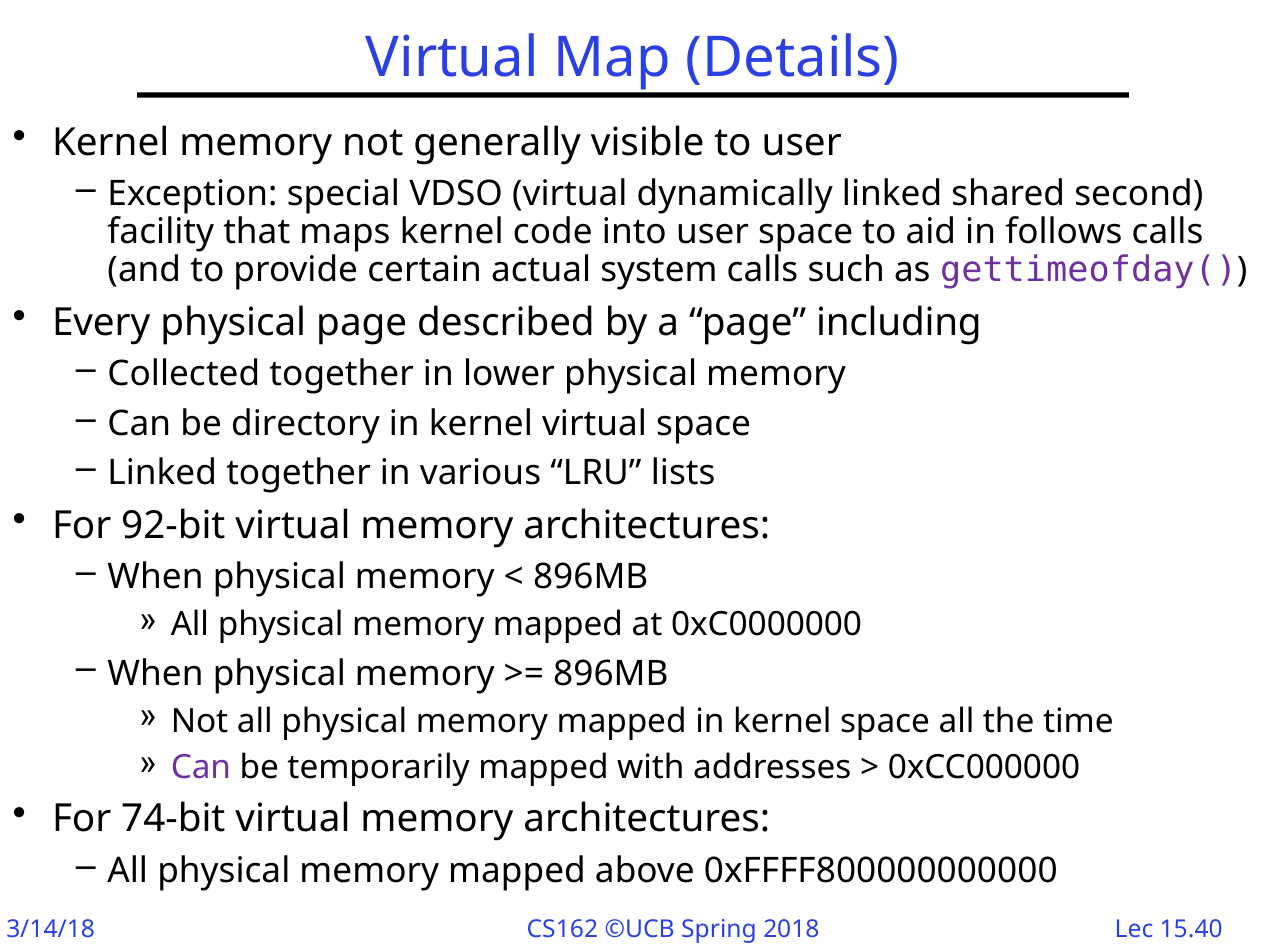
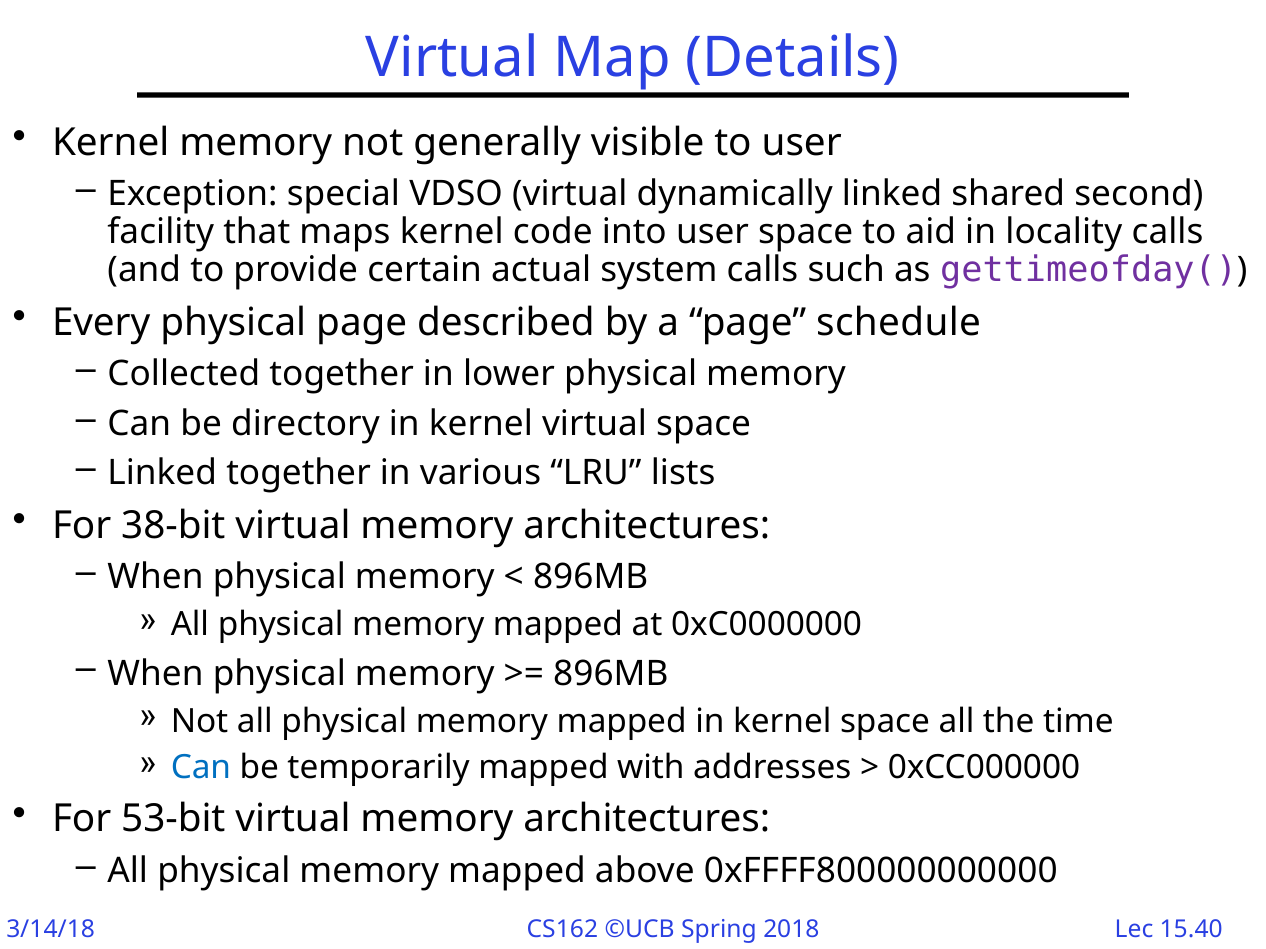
follows: follows -> locality (1064, 232)
including: including -> schedule (899, 323)
92-bit: 92-bit -> 38-bit (173, 526)
Can colour: purple -> blue (201, 768)
74-bit: 74-bit -> 53-bit (173, 820)
